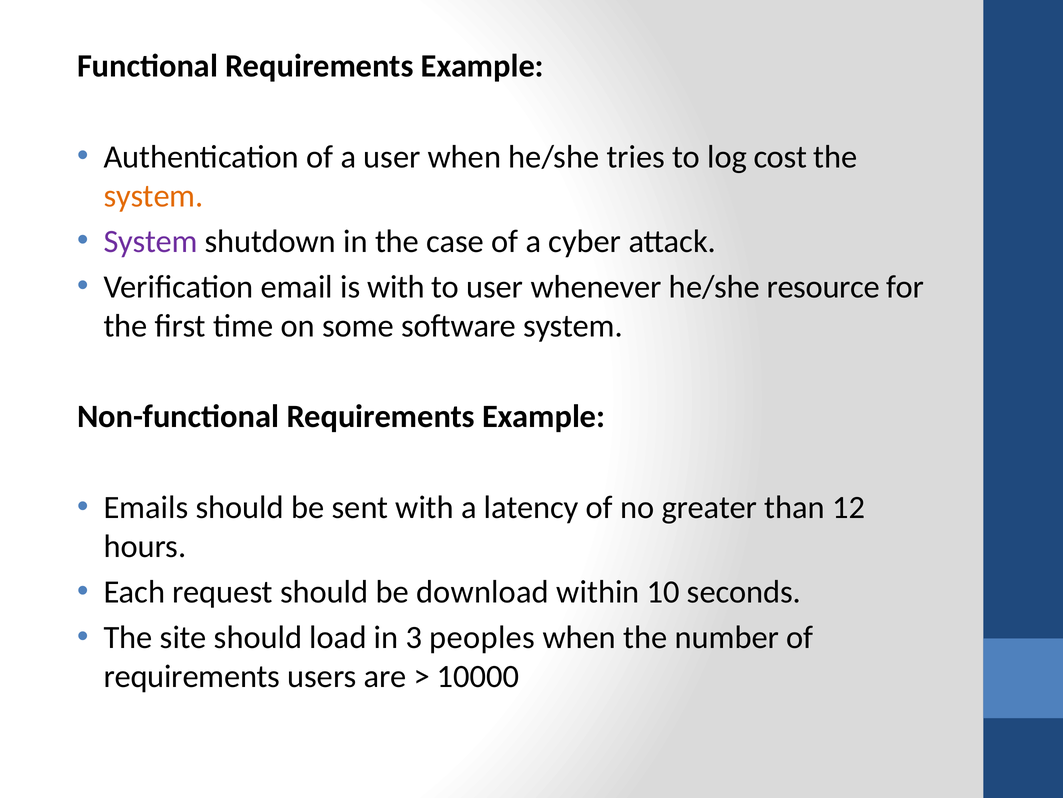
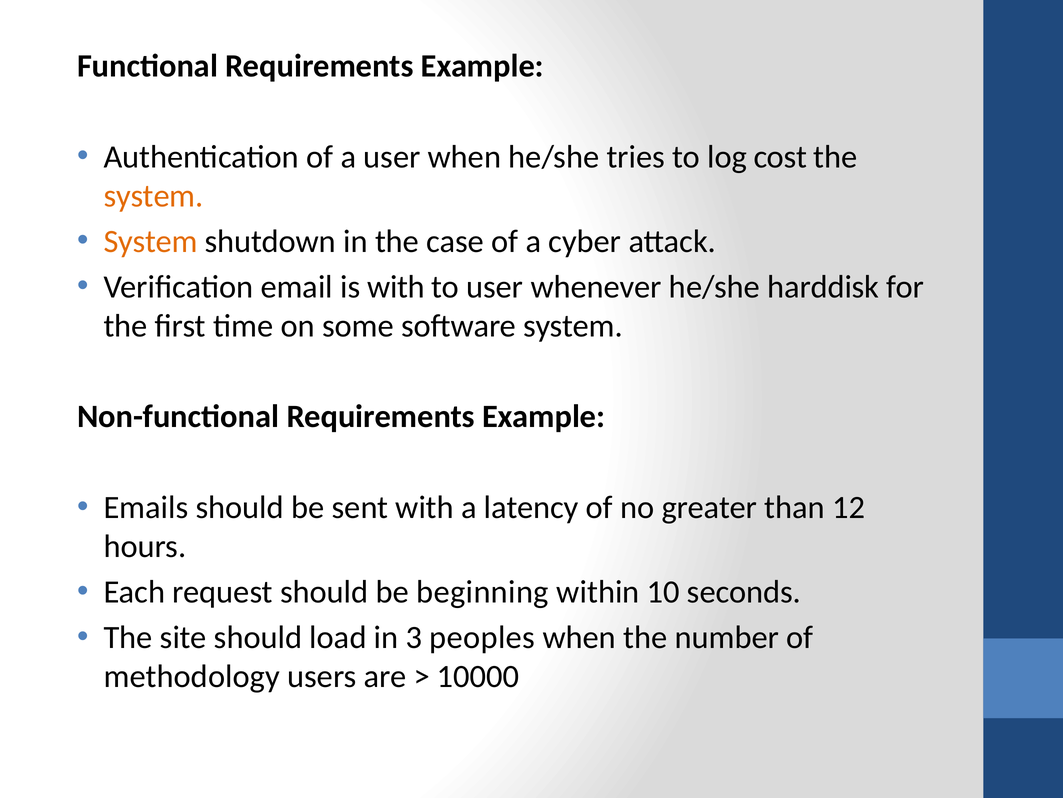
System colour: purple -> orange (151, 241)
resource: resource -> harddisk (823, 287)
download: download -> beginning (482, 592)
requirements: requirements -> methodology (192, 676)
